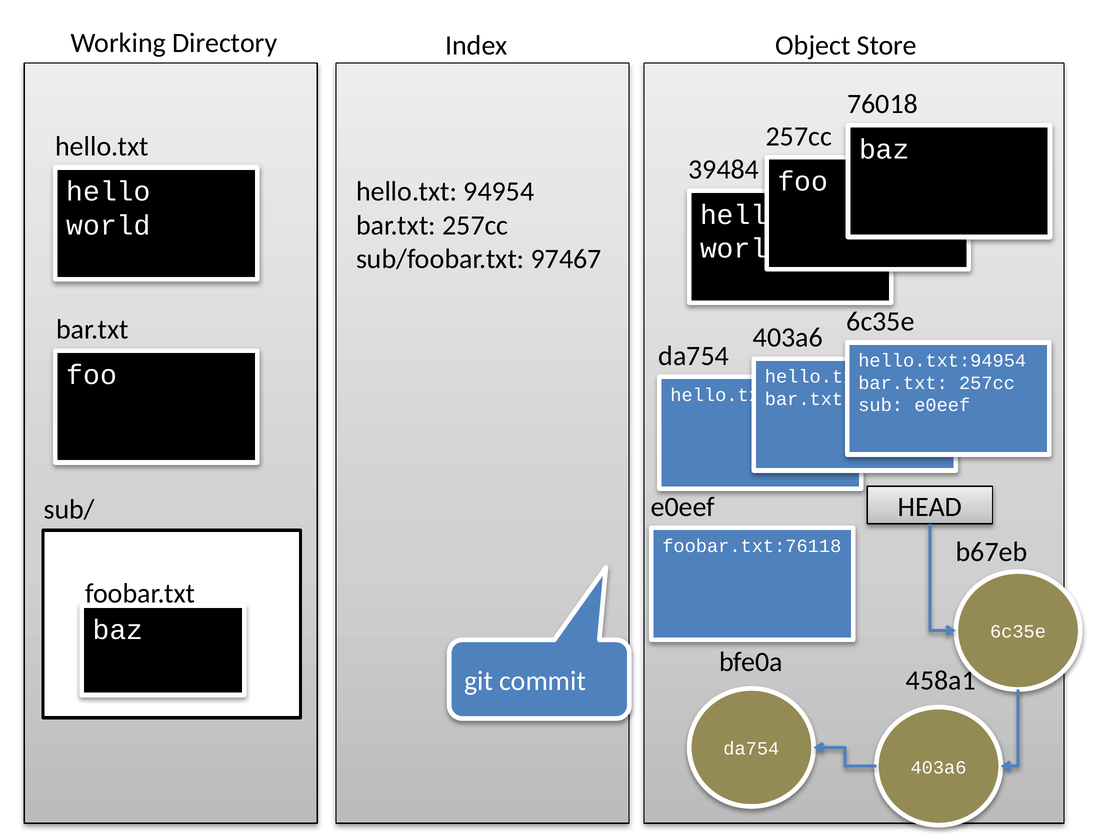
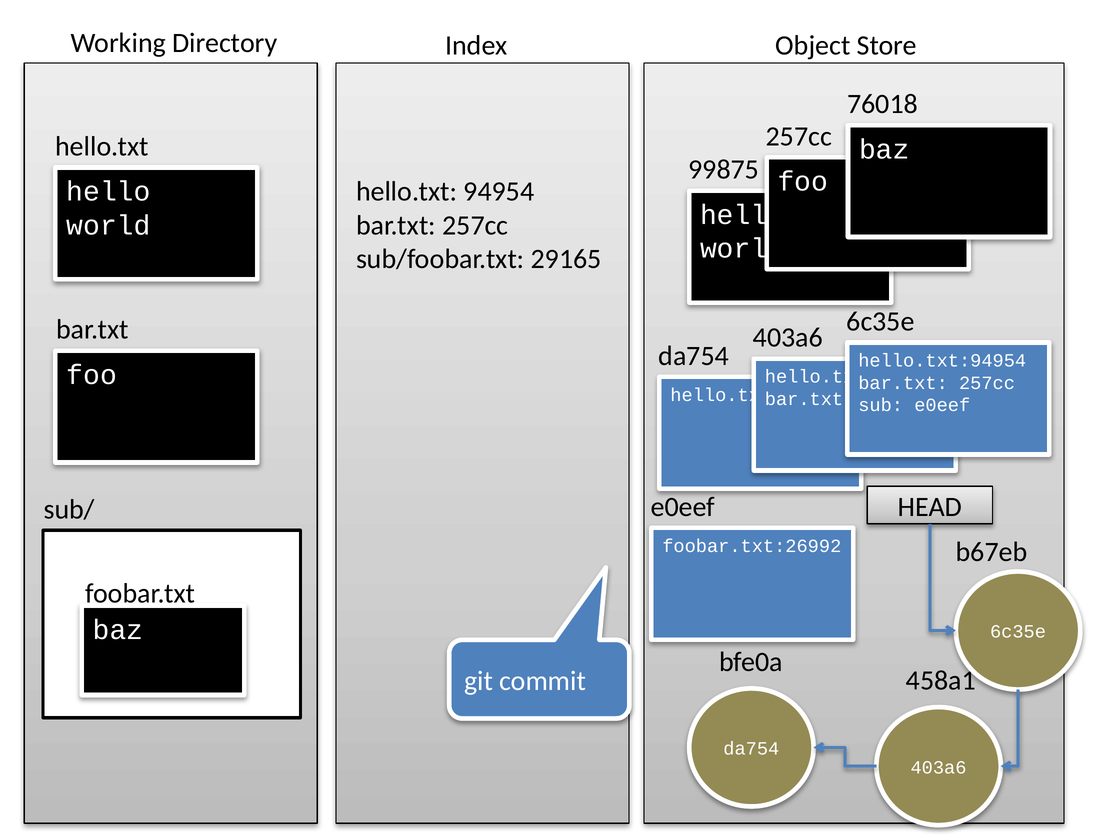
39484: 39484 -> 99875 (724, 170)
97467: 97467 -> 29165 (566, 259)
foobar.txt:76118: foobar.txt:76118 -> foobar.txt:26992 (752, 546)
